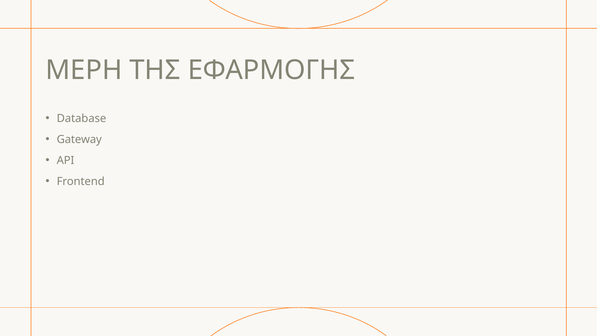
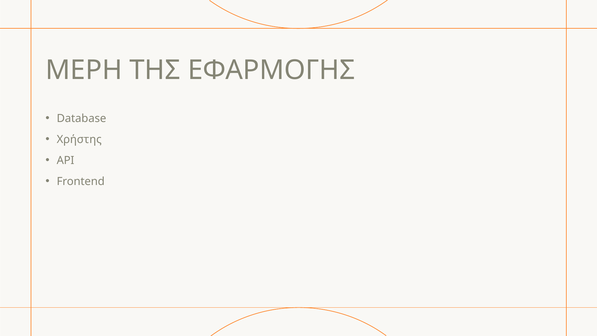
Gateway: Gateway -> Χρήστης (79, 139)
